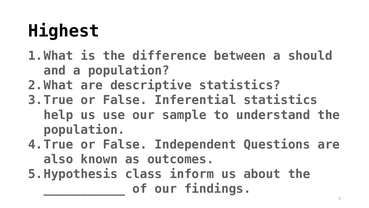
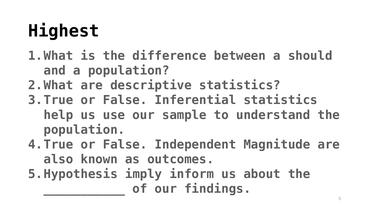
Questions: Questions -> Magnitude (277, 144)
class: class -> imply (144, 174)
